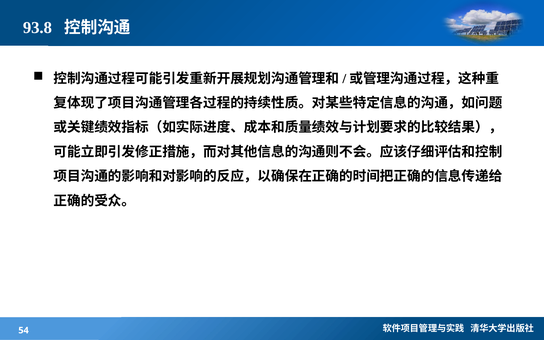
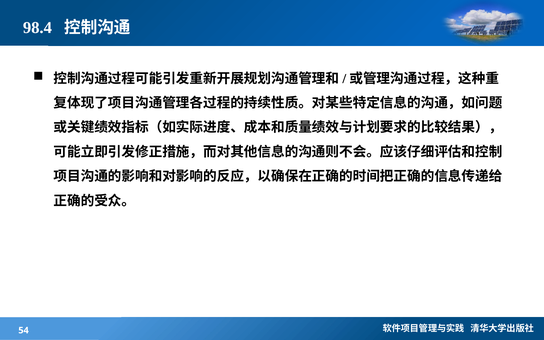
93.8: 93.8 -> 98.4 (37, 28)
